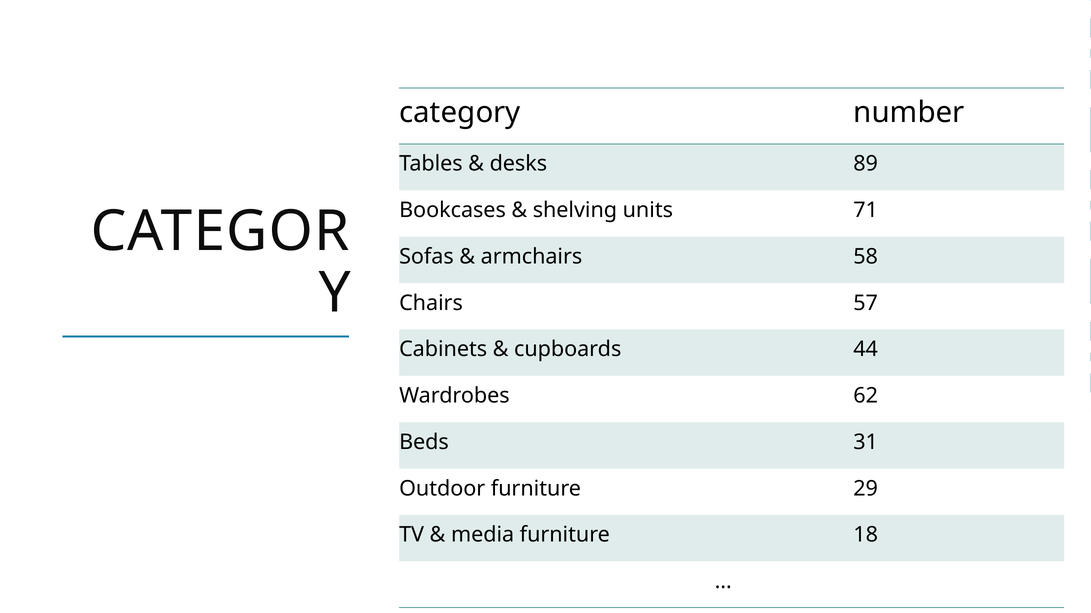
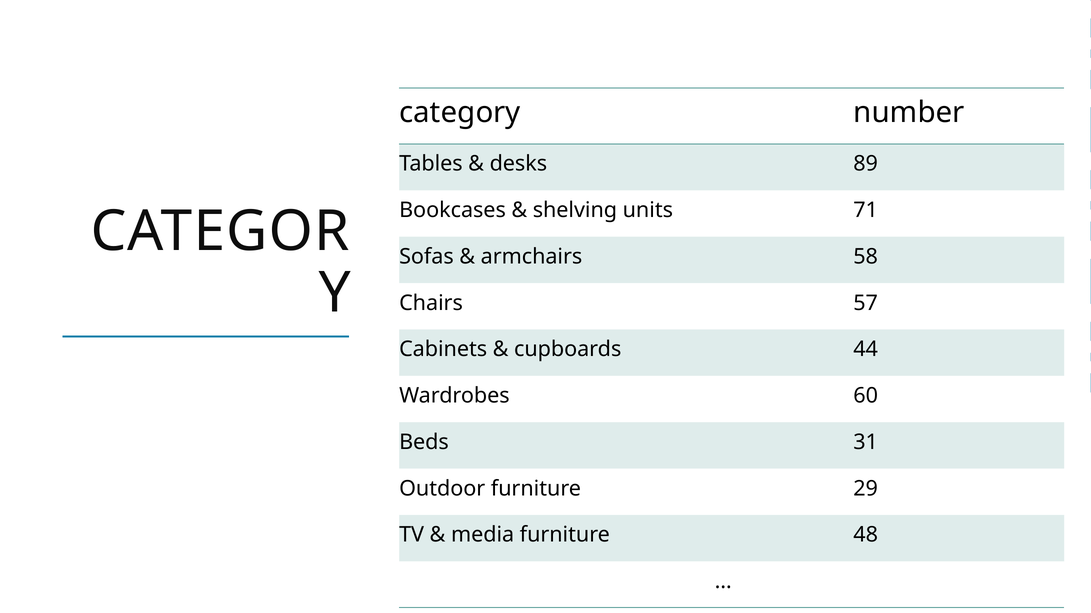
62: 62 -> 60 (866, 396)
18: 18 -> 48 (866, 535)
